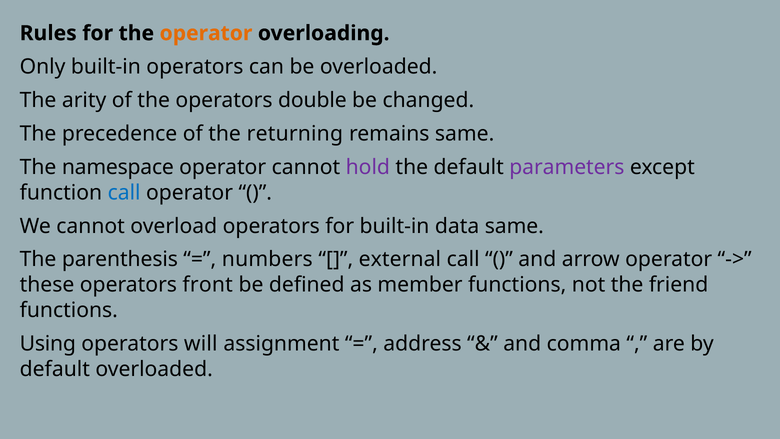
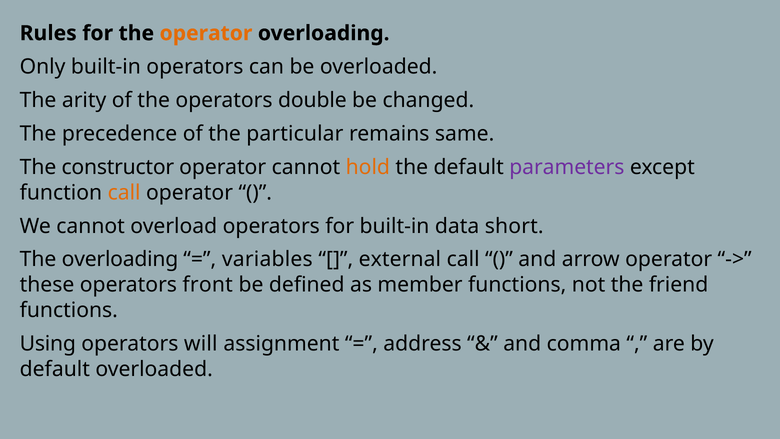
returning: returning -> particular (295, 134)
namespace: namespace -> constructor (118, 167)
hold colour: purple -> orange (368, 167)
call colour: blue -> orange (124, 192)
data same: same -> short (514, 226)
The parenthesis: parenthesis -> overloading (120, 259)
numbers: numbers -> variables (267, 259)
